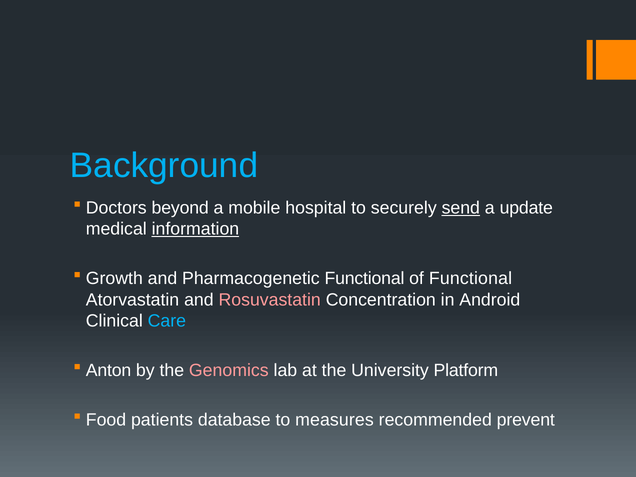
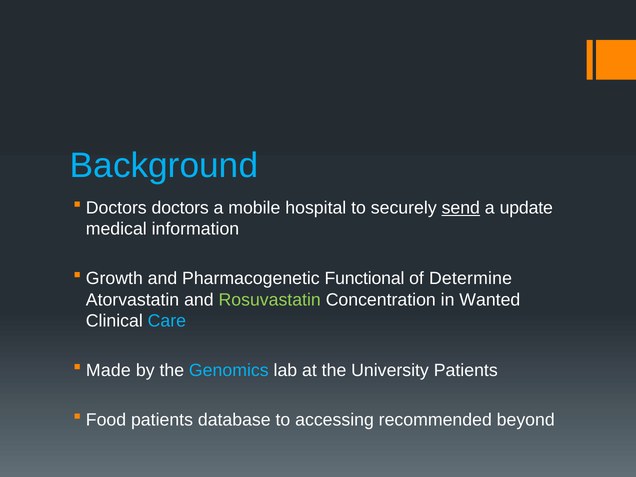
Doctors beyond: beyond -> doctors (180, 208)
information underline: present -> none (195, 229)
of Functional: Functional -> Determine (471, 278)
Rosuvastatin colour: pink -> light green (270, 300)
Android: Android -> Wanted (490, 300)
Anton: Anton -> Made (108, 370)
Genomics colour: pink -> light blue (229, 370)
University Platform: Platform -> Patients (466, 370)
measures: measures -> accessing (335, 420)
prevent: prevent -> beyond (526, 420)
